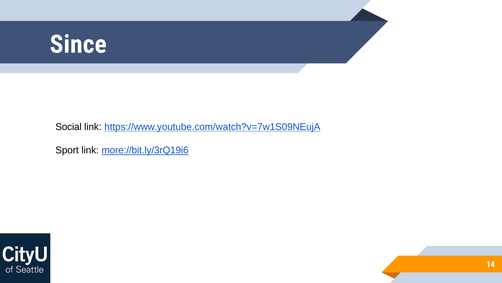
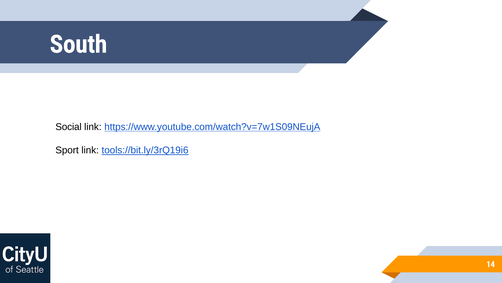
Since: Since -> South (78, 44)
more://bit.ly/3rQ19i6: more://bit.ly/3rQ19i6 -> tools://bit.ly/3rQ19i6 (145, 150)
